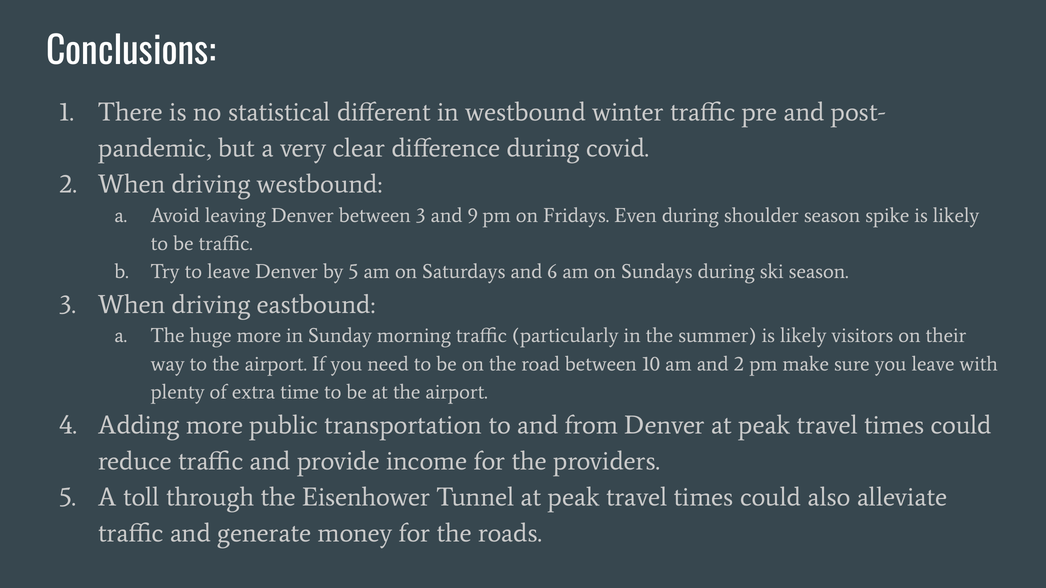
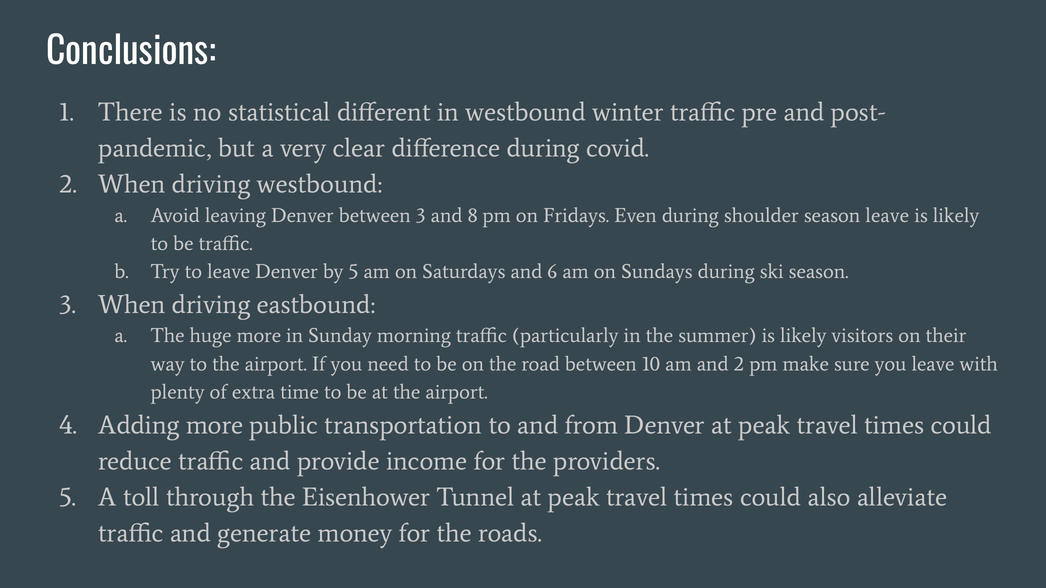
9: 9 -> 8 (473, 216)
season spike: spike -> leave (887, 216)
